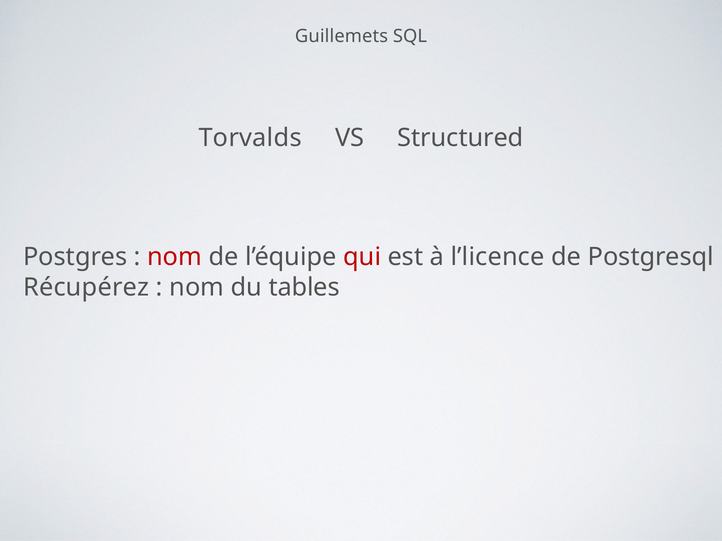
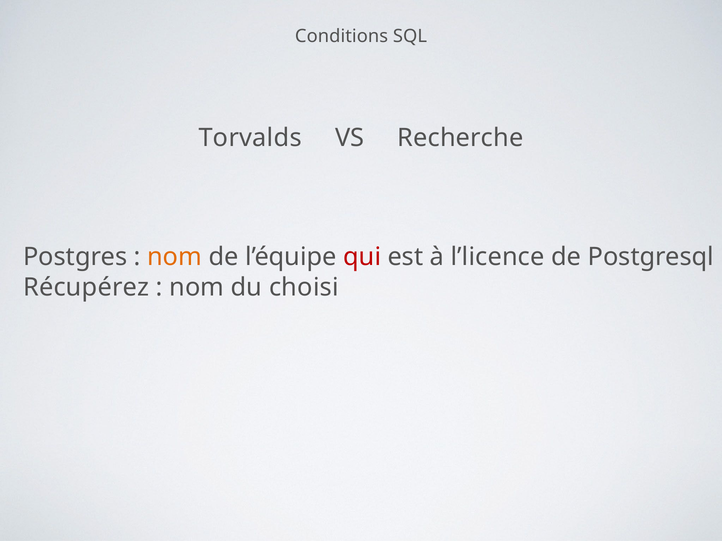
Guillemets: Guillemets -> Conditions (342, 36)
Structured: Structured -> Recherche (460, 138)
nom colour: red -> orange (175, 257)
tables: tables -> choisi (304, 288)
